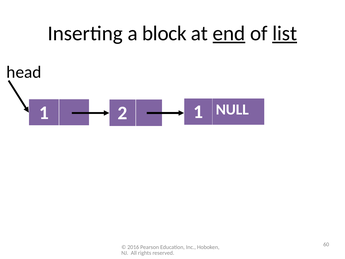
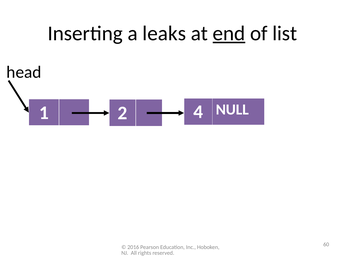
block: block -> leaks (164, 33)
list underline: present -> none (285, 33)
2 1: 1 -> 4 (198, 112)
